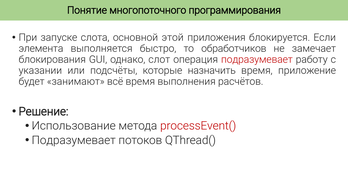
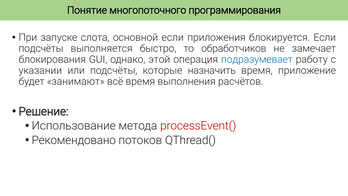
основной этой: этой -> если (173, 38)
элемента: элемента -> подсчёты (41, 48)
слот: слот -> этой (159, 59)
подразумевает colour: red -> blue (257, 59)
Подразумевает: Подразумевает -> Рекомендовано (74, 140)
